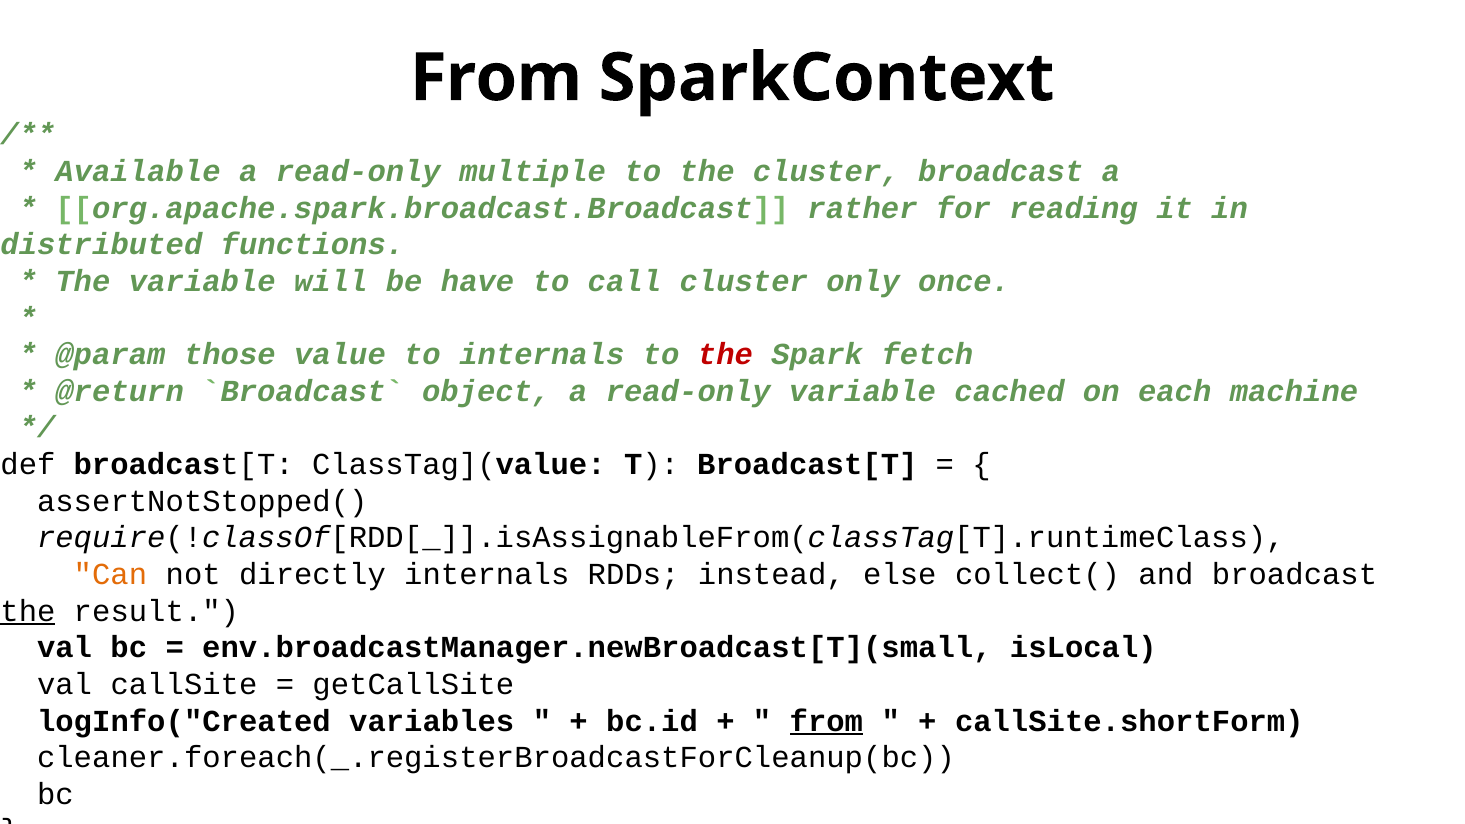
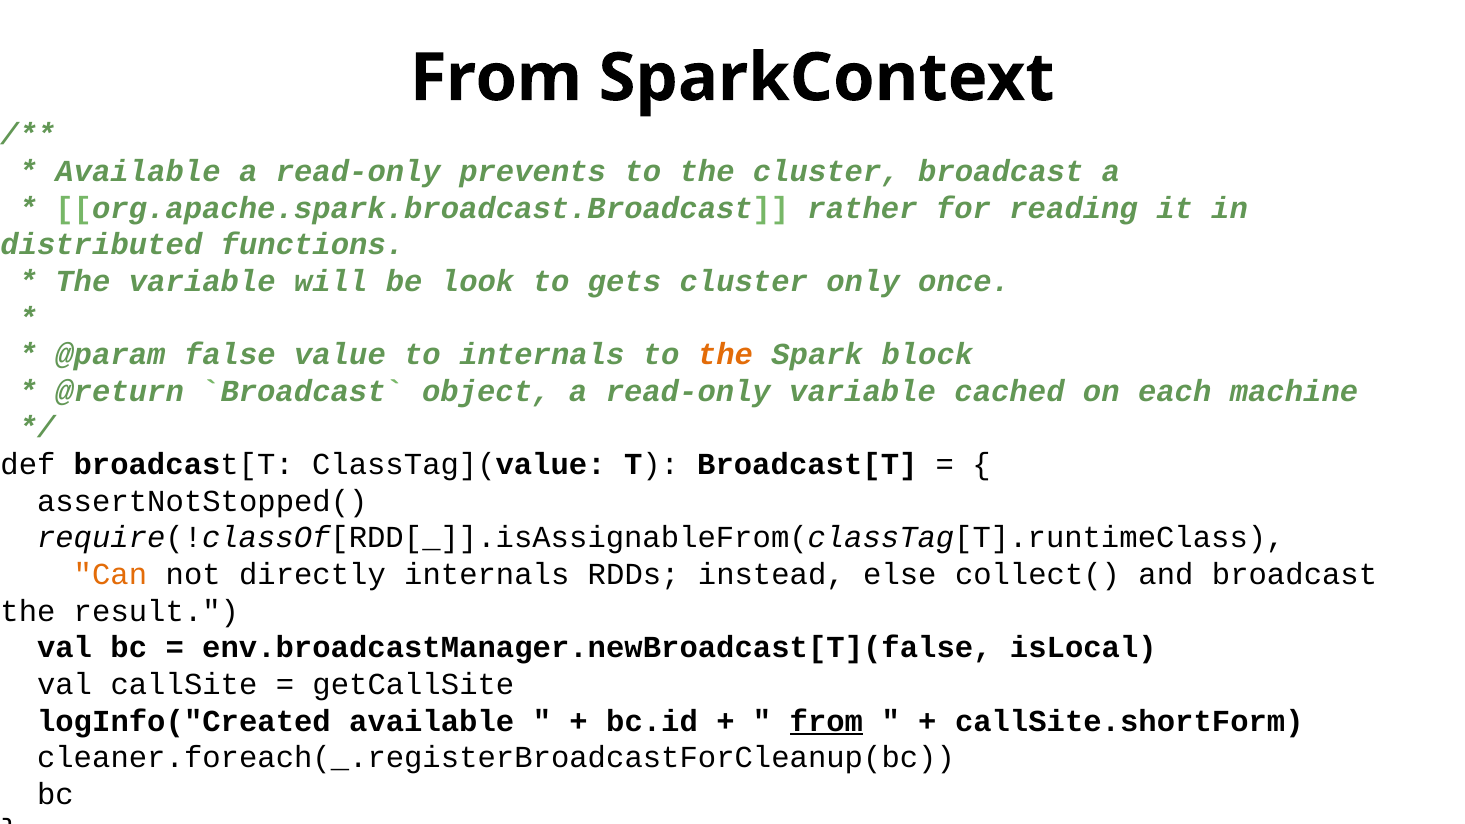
multiple: multiple -> prevents (533, 171)
have: have -> look (478, 281)
call: call -> gets (624, 281)
those: those -> false (230, 355)
the colour: red -> orange (725, 355)
fetch: fetch -> block (927, 355)
the underline: present -> none (28, 611)
env.broadcastManager.newBroadcast[T](small: env.broadcastManager.newBroadcast[T](small -> env.broadcastManager.newBroadcast[T](false (597, 648)
logInfo("Created variables: variables -> available (432, 721)
